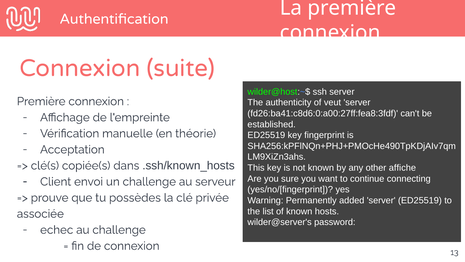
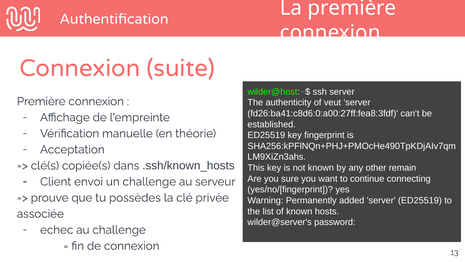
affiche: affiche -> remain (403, 168)
